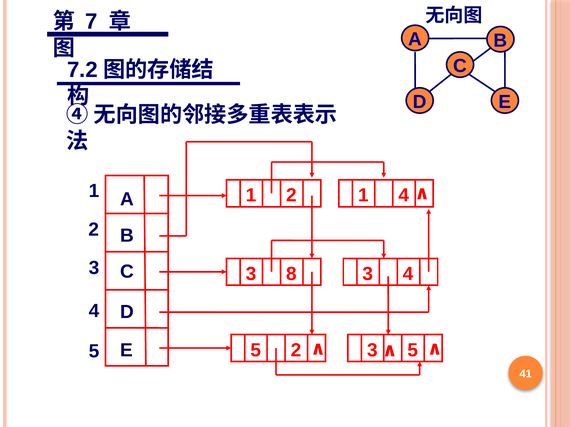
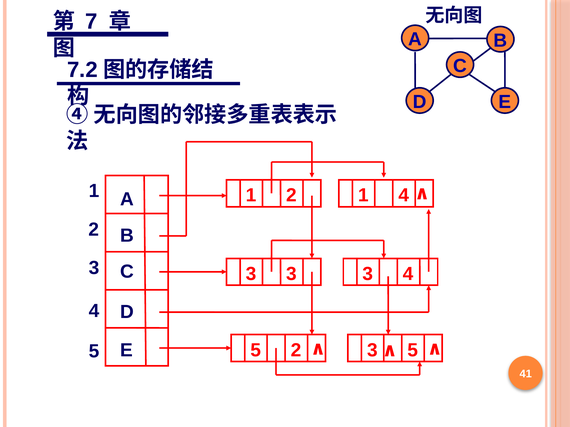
8: 8 -> 3 (292, 274)
